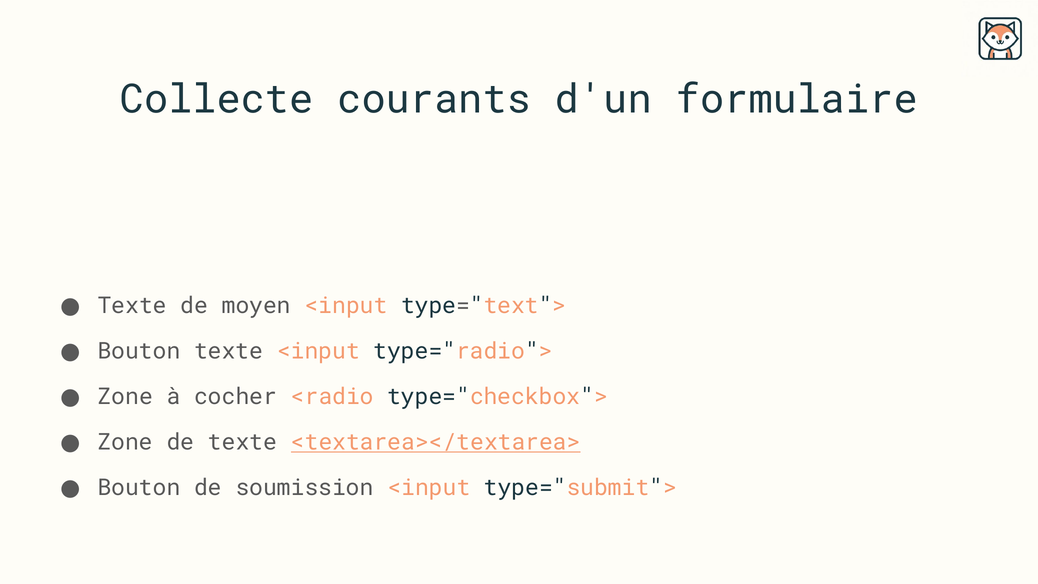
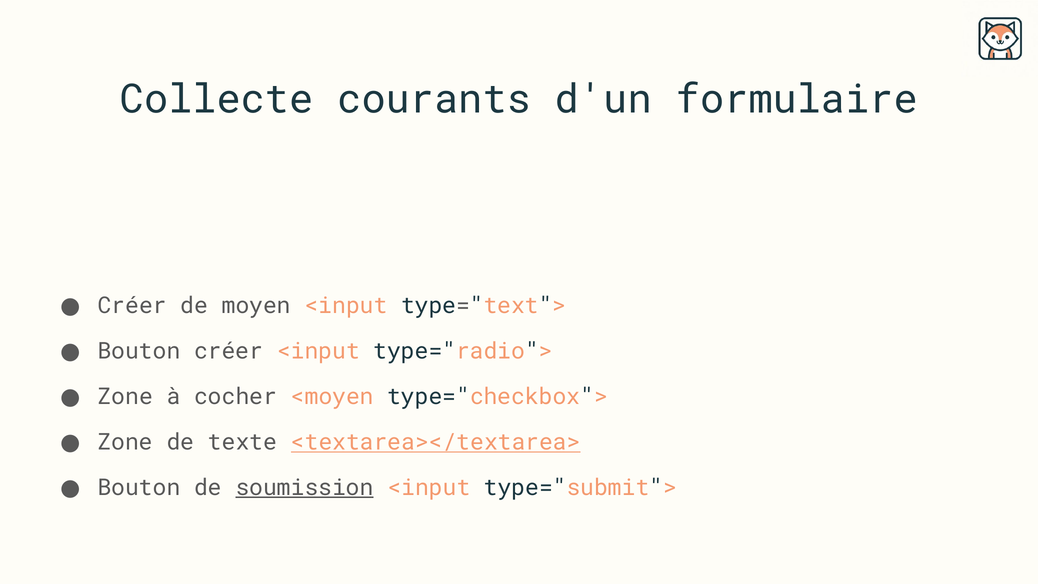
Texte: Texte -> Créer (132, 306)
Bouton texte: texte -> créer (229, 351)
<radio: <radio -> <moyen (332, 397)
soumission underline: none -> present (305, 487)
